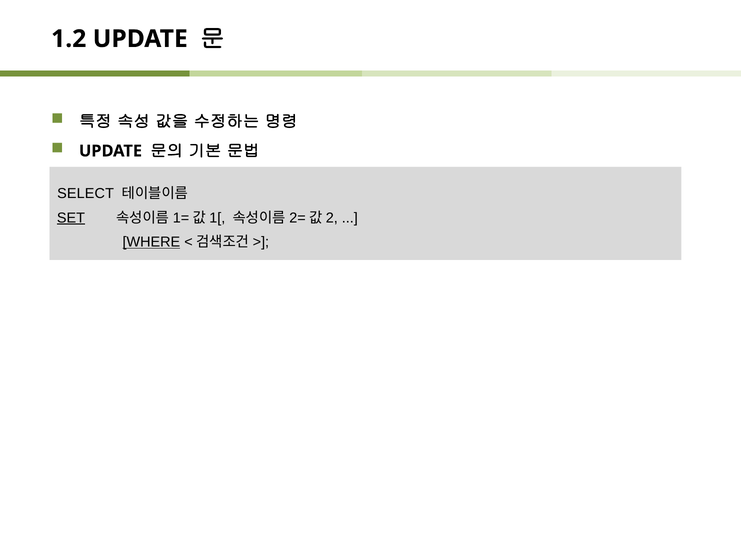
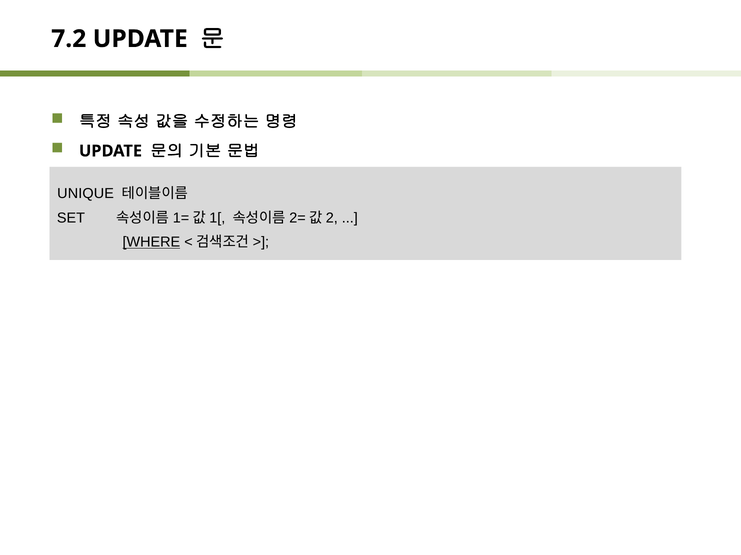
1.2: 1.2 -> 7.2 (69, 39)
SELECT: SELECT -> UNIQUE (86, 194)
SET underline: present -> none (71, 218)
